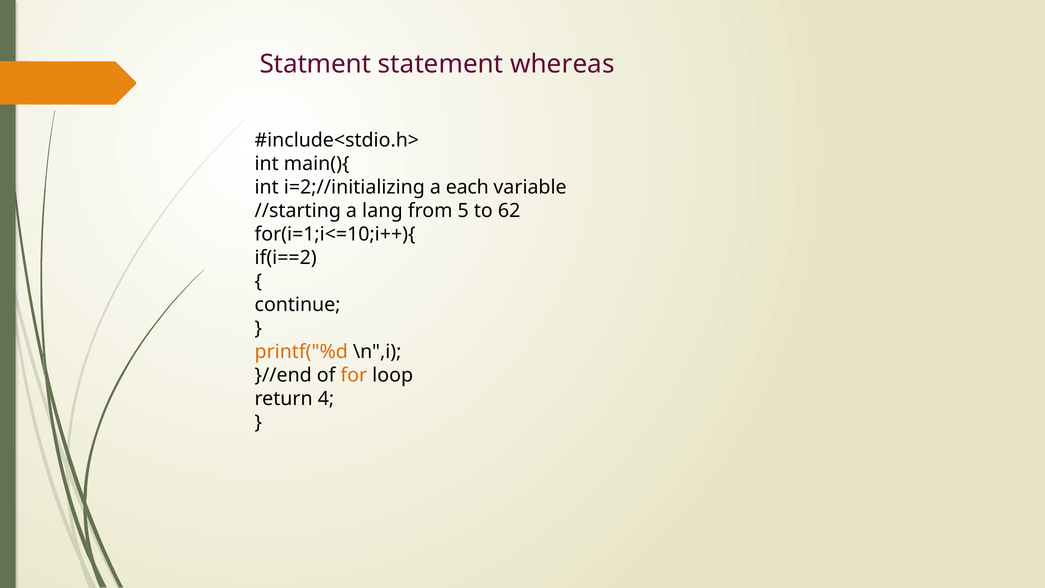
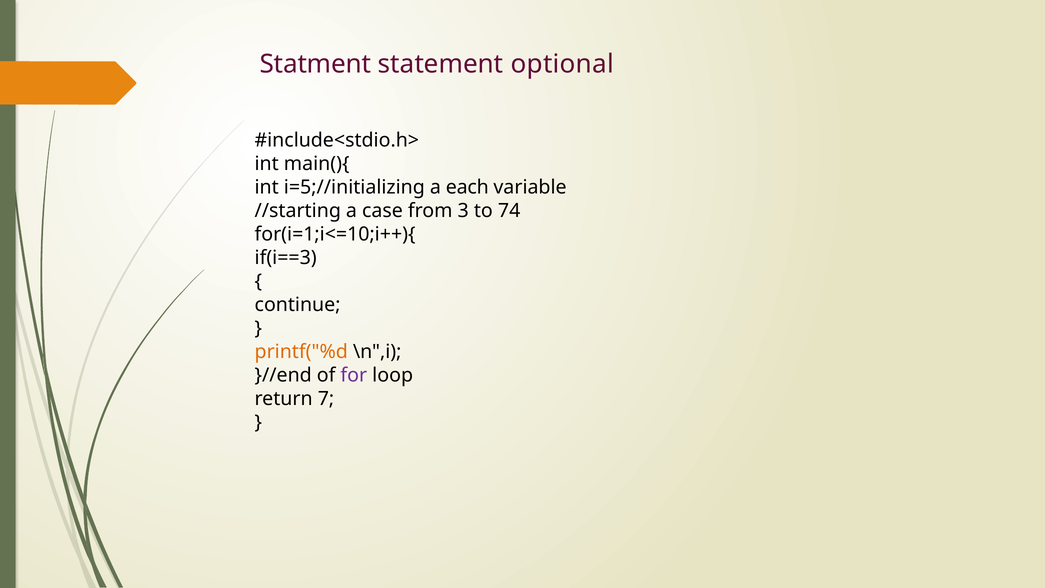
whereas: whereas -> optional (562, 64)
i=2;//initializing: i=2;//initializing -> i=5;//initializing (354, 187)
lang: lang -> case (382, 211)
5: 5 -> 3 (463, 211)
62: 62 -> 74 (509, 211)
if(i==2: if(i==2 -> if(i==3 (286, 258)
for colour: orange -> purple (354, 375)
4: 4 -> 7 (326, 399)
